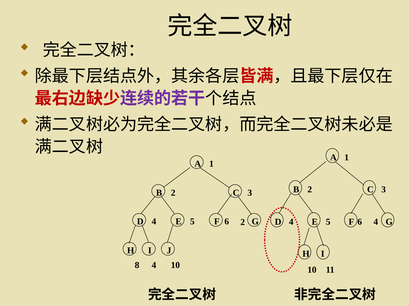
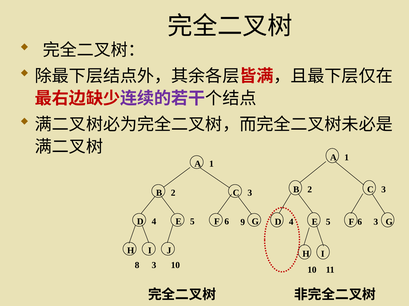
5 2: 2 -> 9 (243, 223)
6 4: 4 -> 3 (376, 222)
8 4: 4 -> 3 (154, 266)
